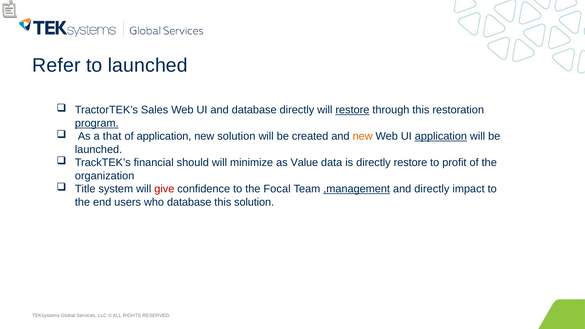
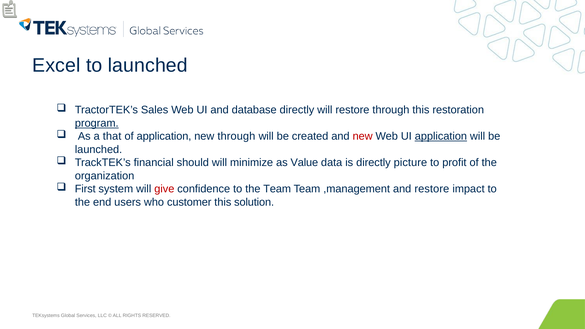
Refer: Refer -> Excel (56, 65)
restore underline: present -> none (352, 110)
new solution: solution -> through (236, 136)
new colour: orange -> red (363, 136)
directly restore: restore -> picture (410, 163)
Title: Title -> First (85, 189)
the Focal: Focal -> Team (277, 189)
,management underline: present -> none (357, 189)
and directly: directly -> restore (432, 189)
who database: database -> customer (189, 202)
